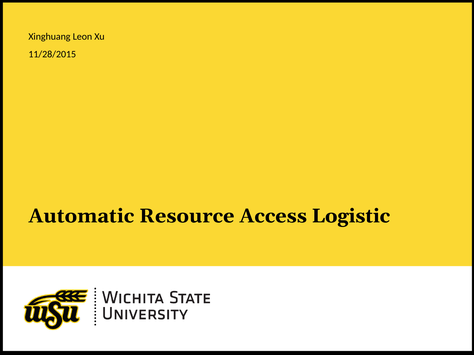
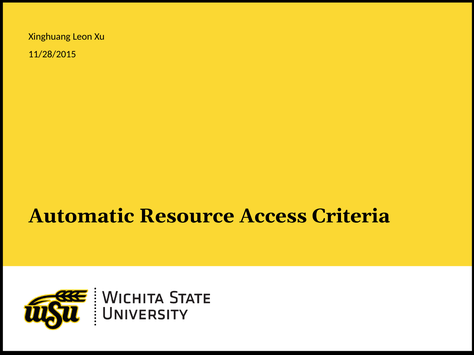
Logistic: Logistic -> Criteria (351, 216)
